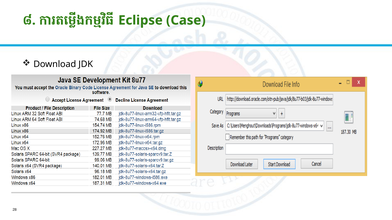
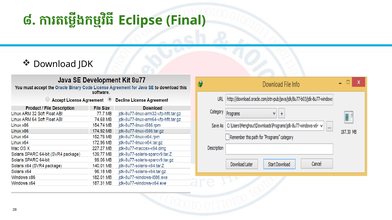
Case: Case -> Final (186, 20)
